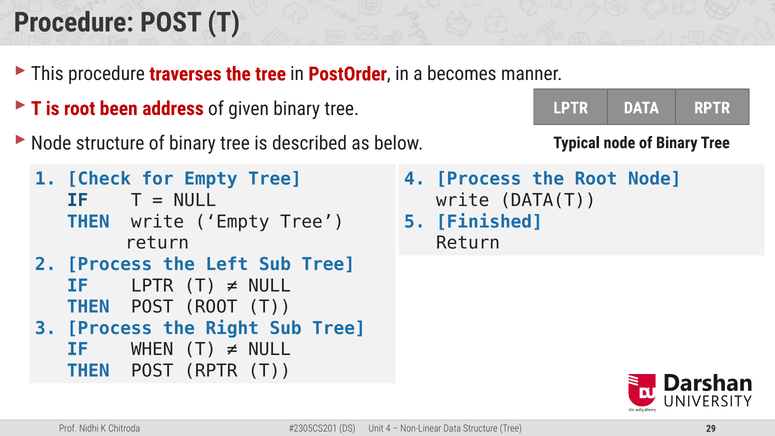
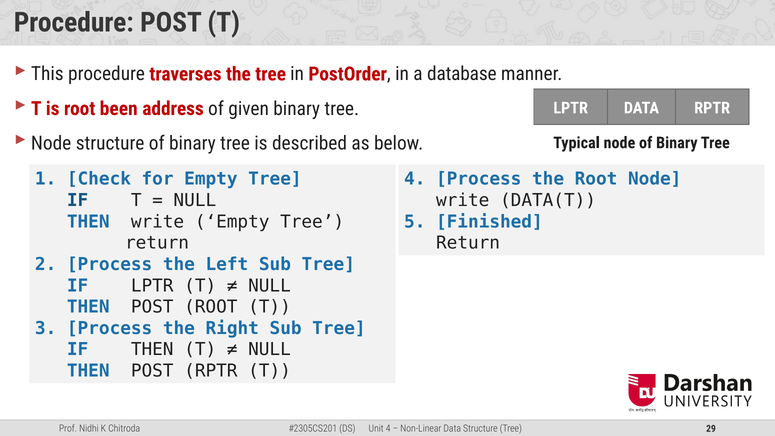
becomes: becomes -> database (462, 74)
IF WHEN: WHEN -> THEN (152, 350)
